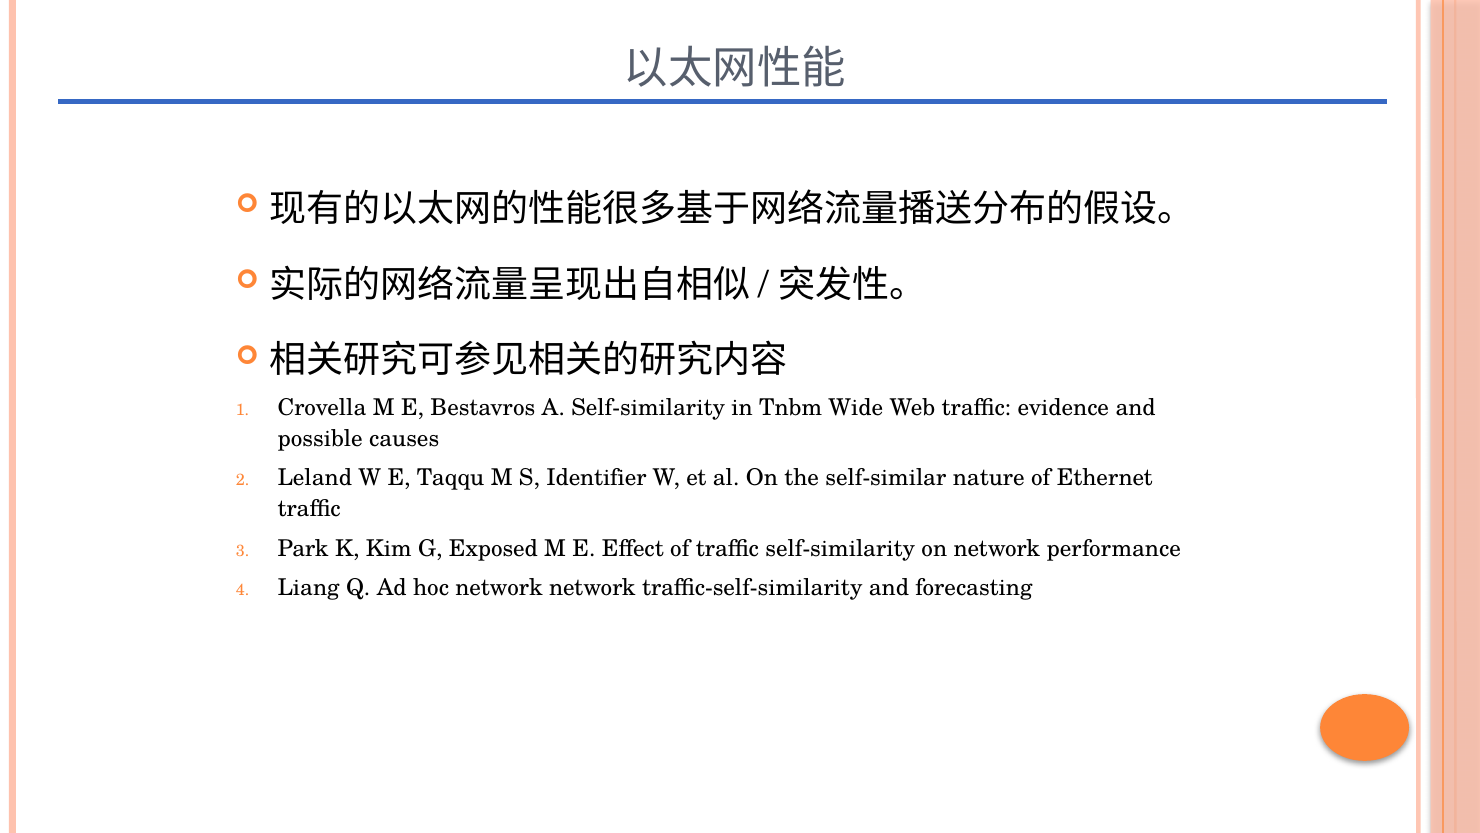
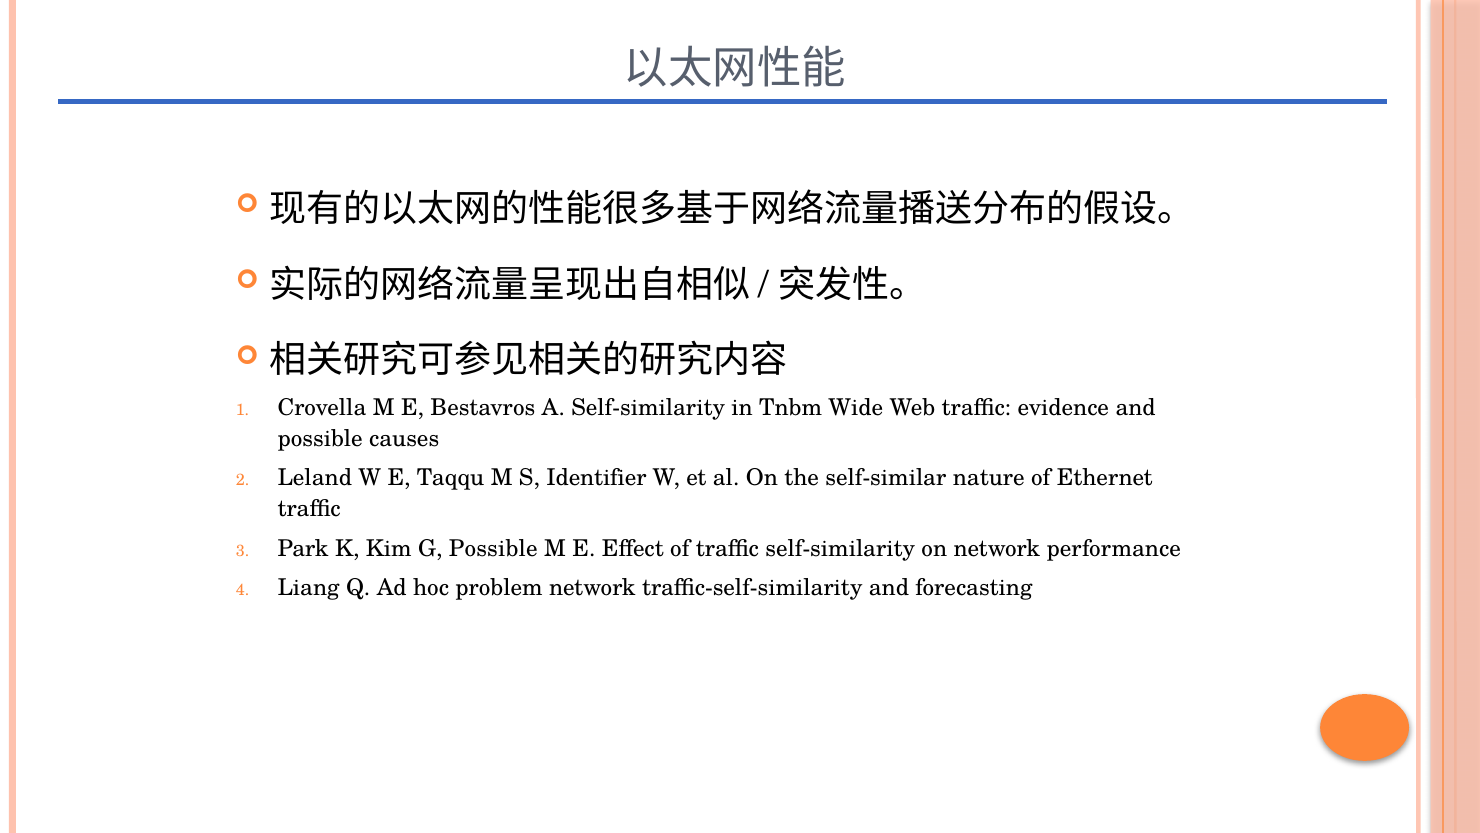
G Exposed: Exposed -> Possible (493, 548)
hoc network: network -> problem (499, 588)
